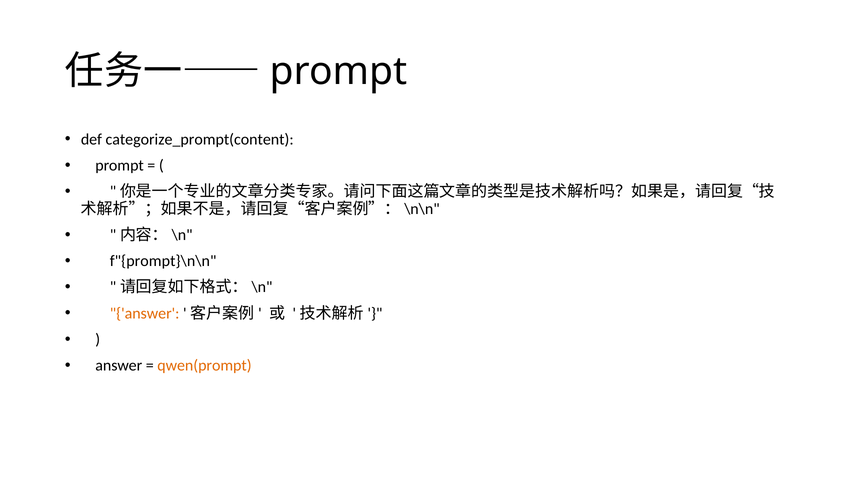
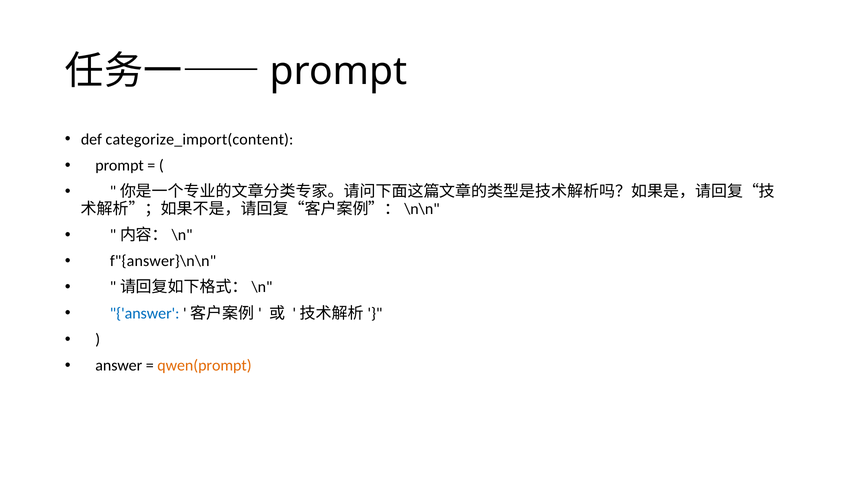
categorize_prompt(content: categorize_prompt(content -> categorize_import(content (200, 139)
f"{prompt}\n\n: f"{prompt}\n\n -> f"{answer}\n\n (163, 261)
answer colour: orange -> blue (145, 313)
